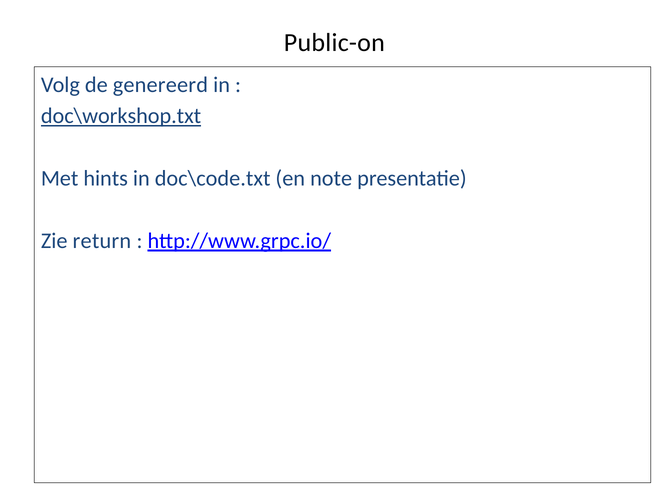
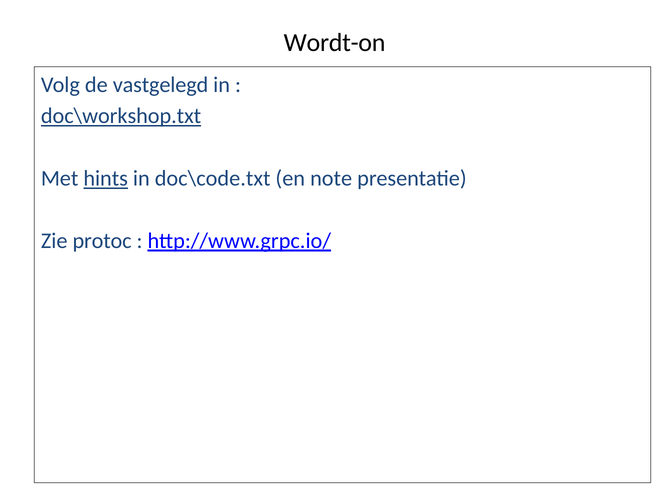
Public-on: Public-on -> Wordt-on (335, 42)
genereerd: genereerd -> vastgelegd (161, 85)
hints underline: none -> present (106, 178)
return: return -> protoc (102, 241)
